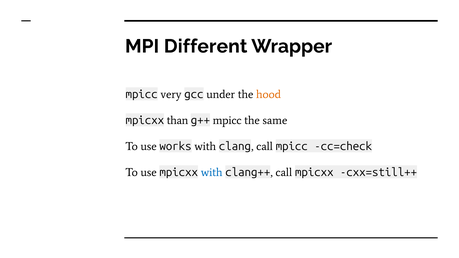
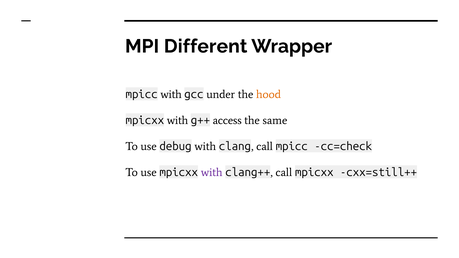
mpicc very: very -> with (171, 94)
than: than -> with (178, 120)
g++ mpicc: mpicc -> access (227, 120)
works: works -> debug (176, 146)
with colour: blue -> purple (212, 173)
